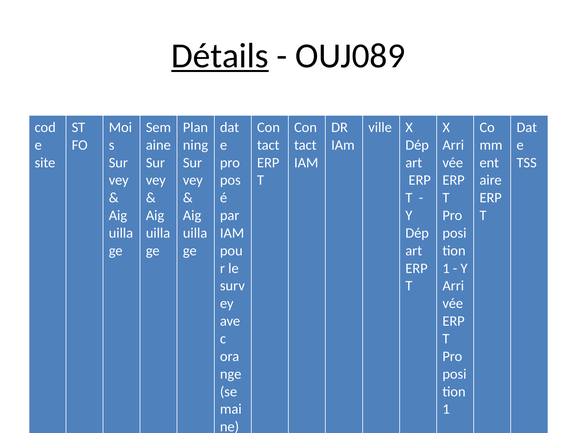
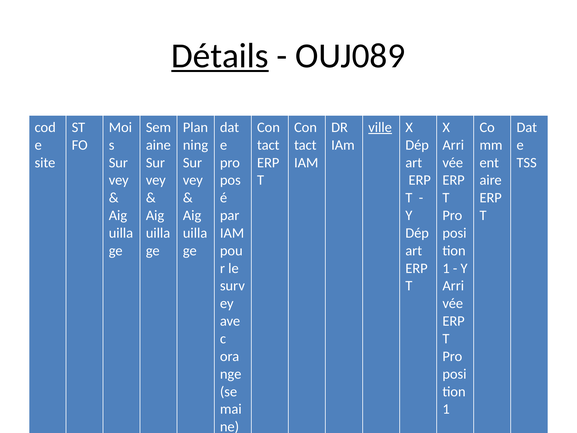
ville underline: none -> present (380, 127)
